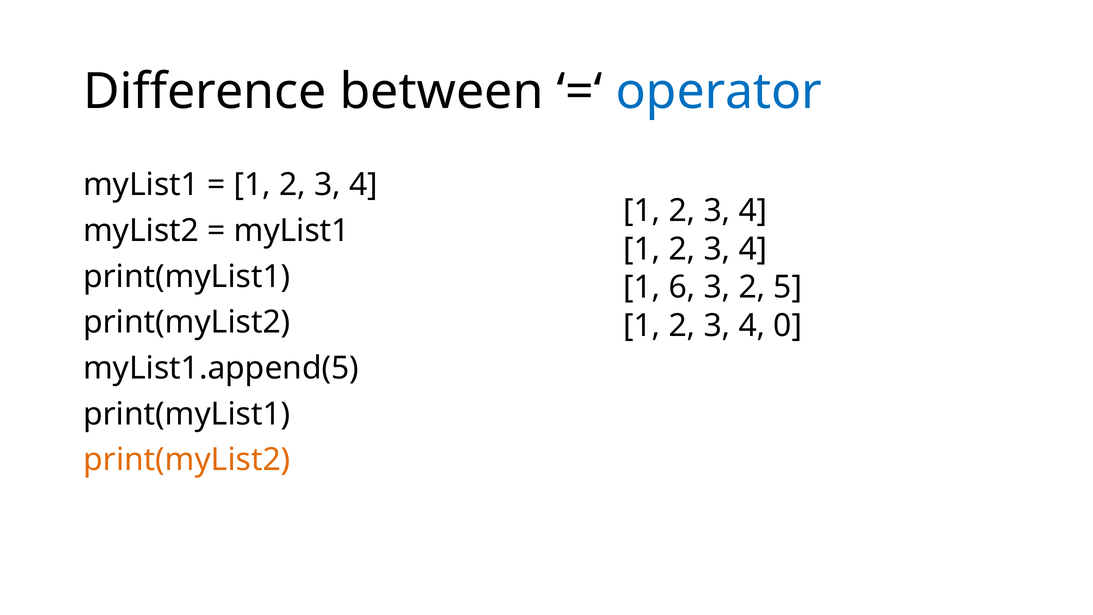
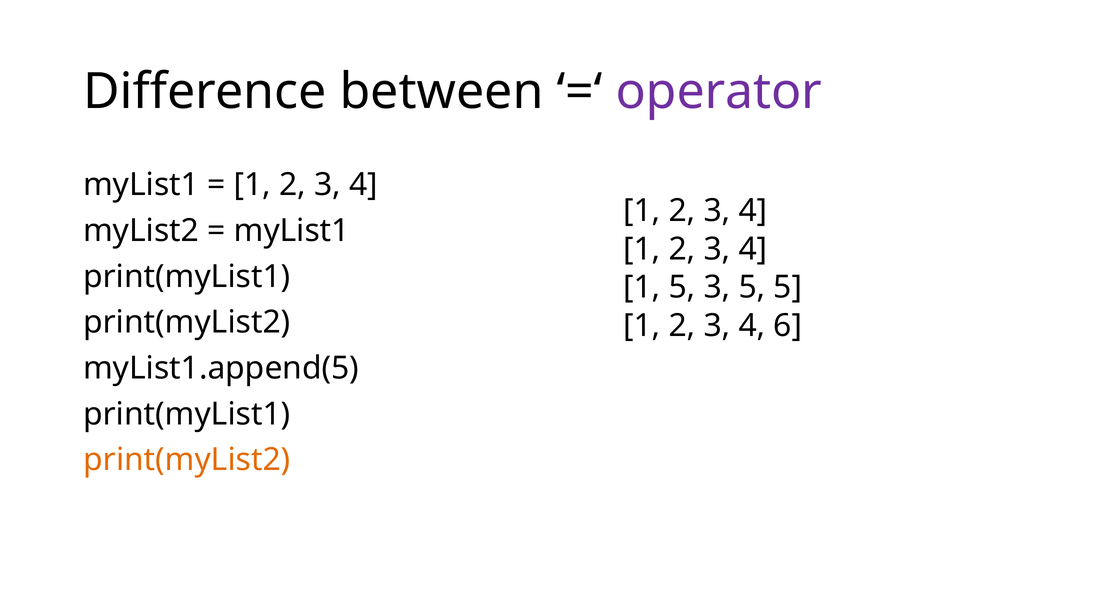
operator colour: blue -> purple (719, 92)
1 6: 6 -> 5 (682, 287)
3 2: 2 -> 5 (752, 287)
0: 0 -> 6 (788, 326)
